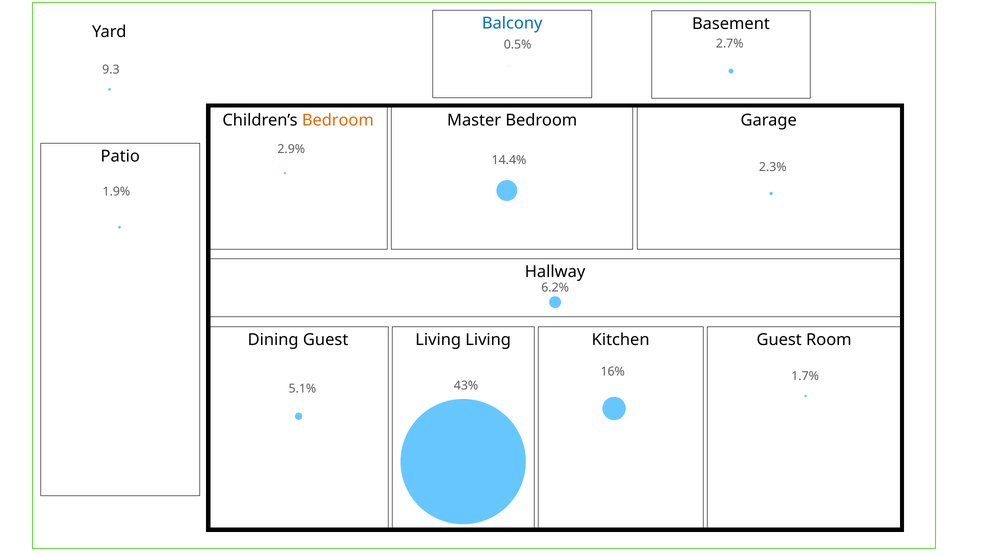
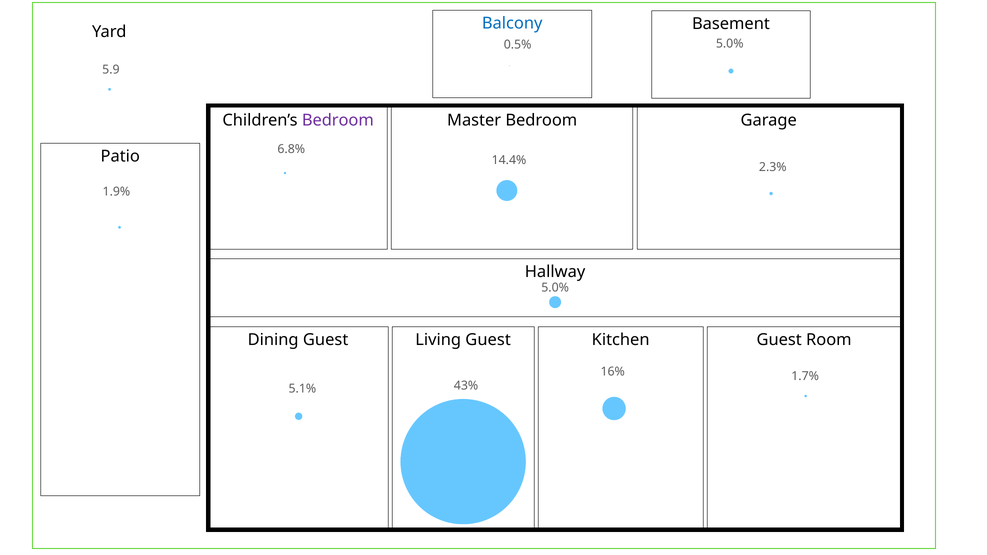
0.5% 2.7%: 2.7% -> 5.0% (730, 44)
9.3: 9.3 -> 5.9 (111, 70)
Bedroom colour: orange -> purple (338, 120)
2.9%: 2.9% -> 6.8% (291, 149)
6.2%: 6.2% -> 5.0% (555, 288)
Living Living: Living -> Guest (488, 340)
